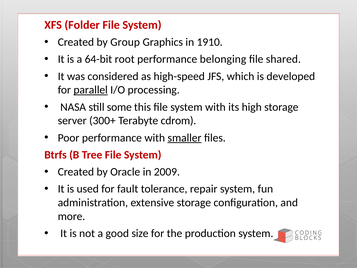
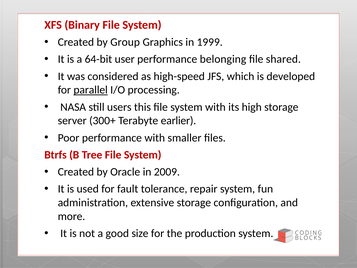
Folder: Folder -> Binary (82, 25)
1910: 1910 -> 1999 (210, 42)
root: root -> user (125, 59)
some: some -> users (119, 107)
cdrom: cdrom -> earlier (178, 121)
smaller underline: present -> none (185, 138)
